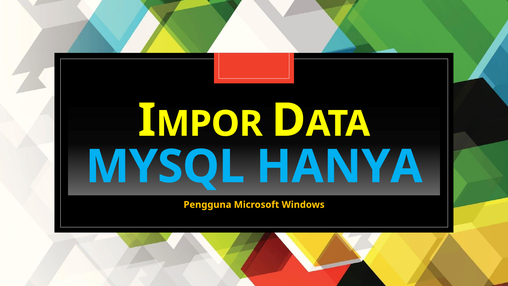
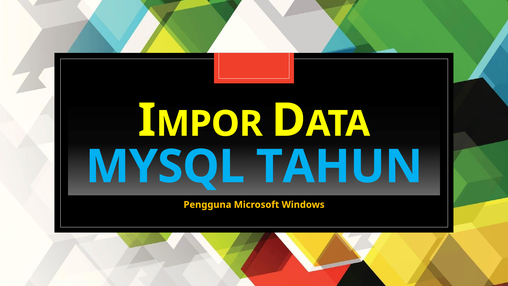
HANYA: HANYA -> TAHUN (339, 167)
